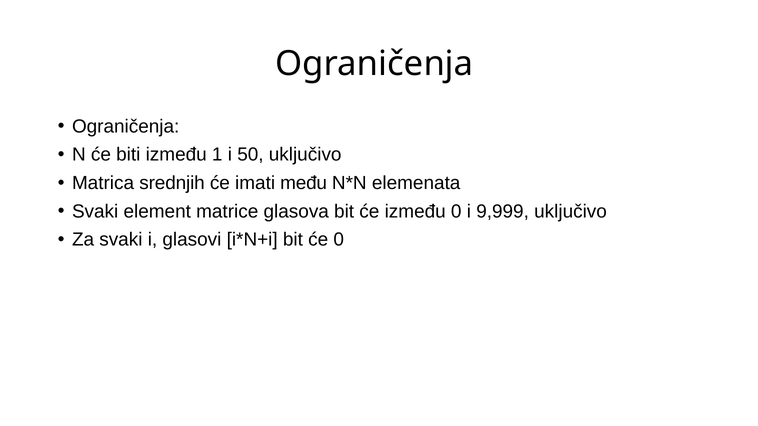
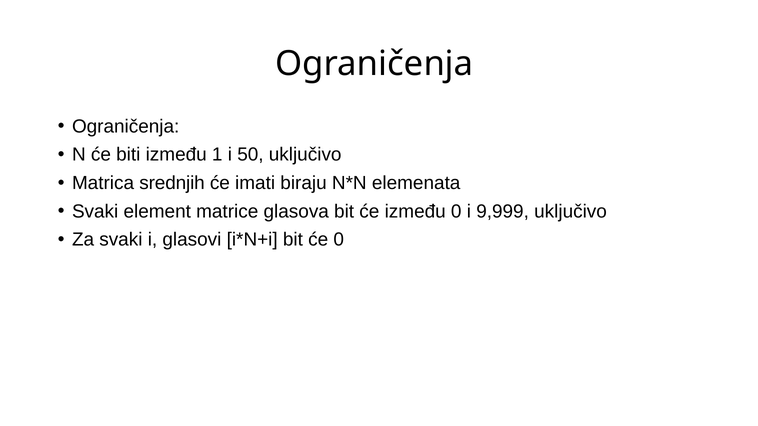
među: među -> biraju (304, 183)
